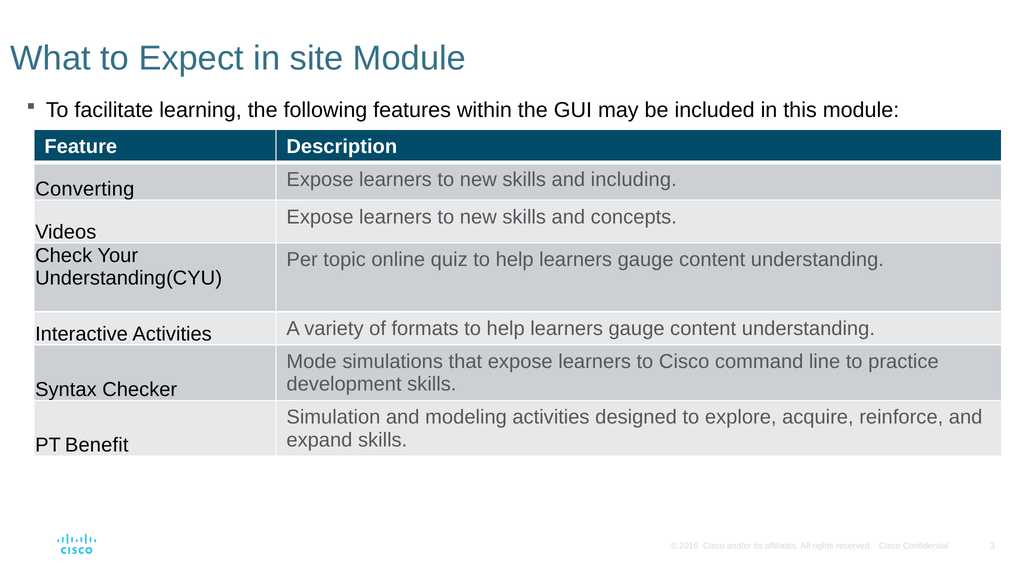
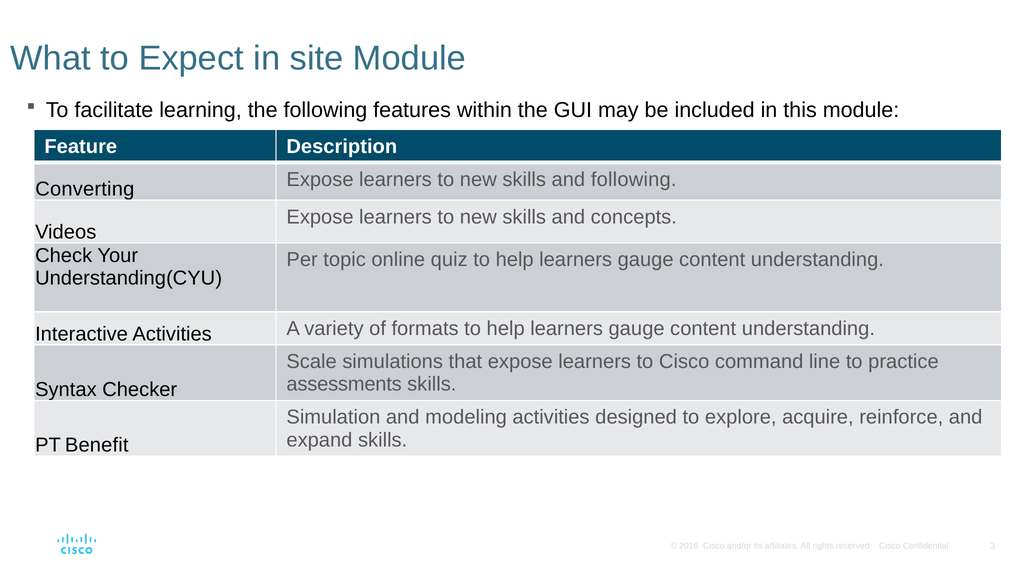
and including: including -> following (634, 179)
Mode: Mode -> Scale (312, 361)
development: development -> assessments (344, 384)
